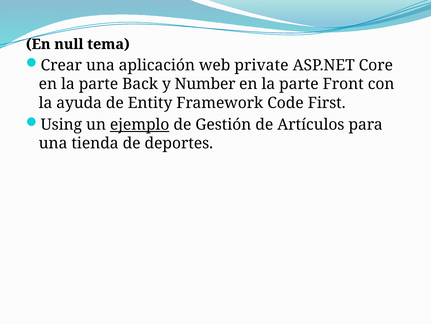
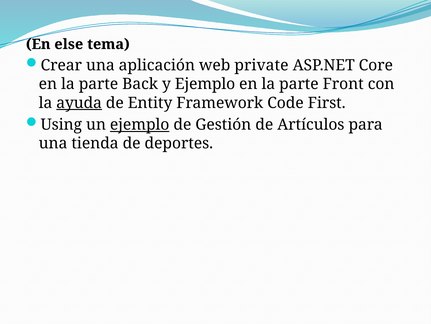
null: null -> else (69, 44)
y Number: Number -> Ejemplo (205, 84)
ayuda underline: none -> present (79, 103)
